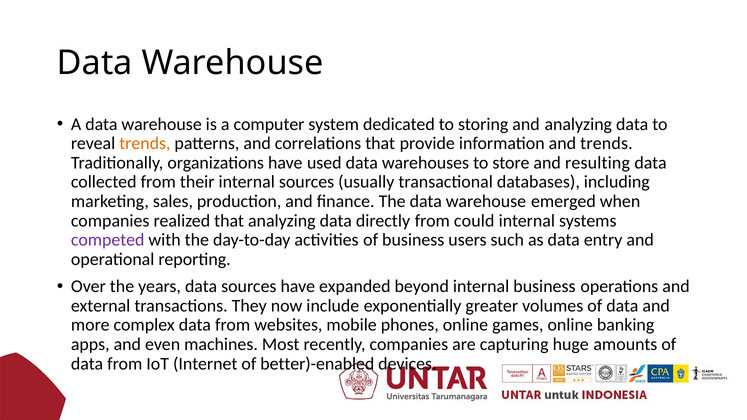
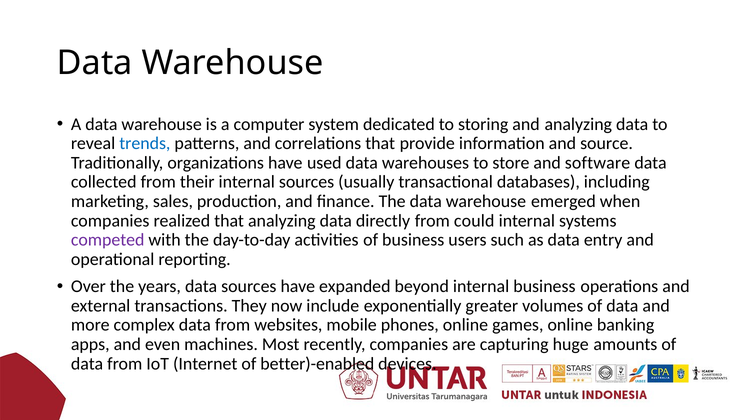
trends colour: orange -> blue (145, 144)
and trends: trends -> source (607, 144)
resulting: resulting -> software (598, 163)
